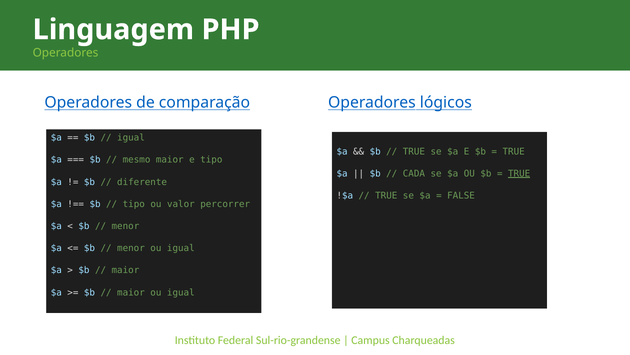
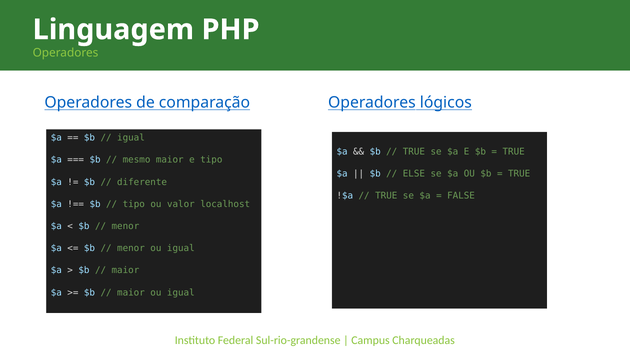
CADA: CADA -> ELSE (414, 173)
TRUE underline: present -> none (519, 173)
percorrer: percorrer -> localhost (225, 204)
